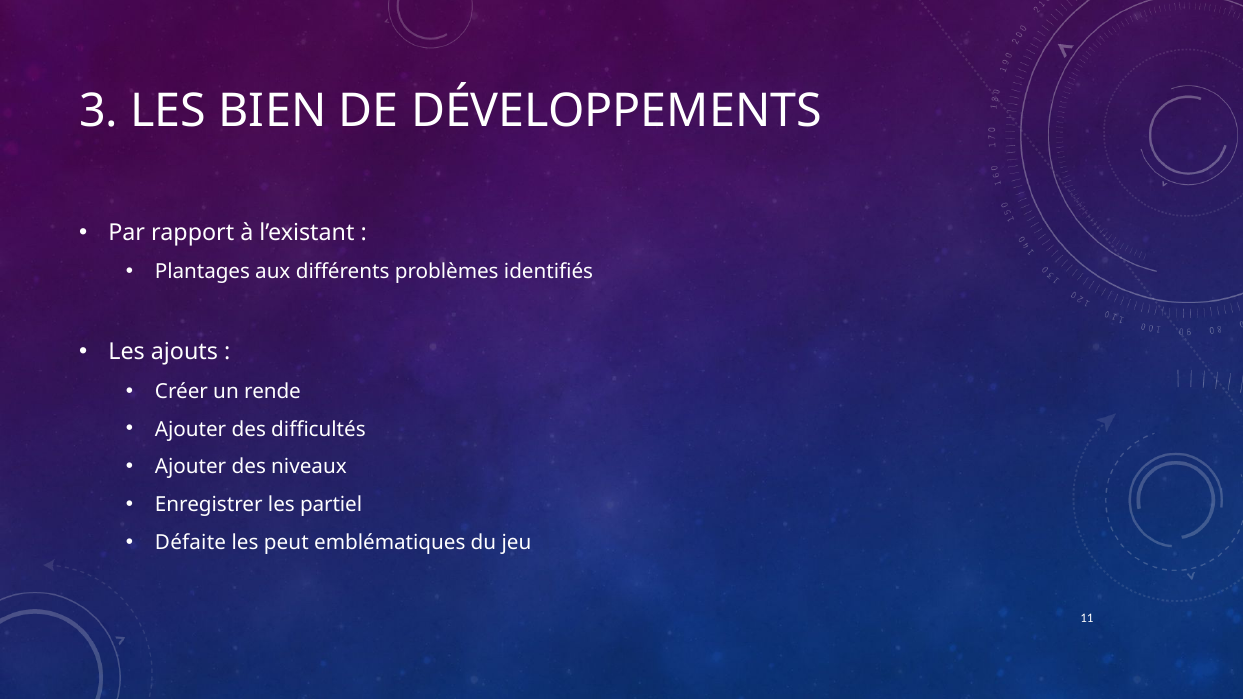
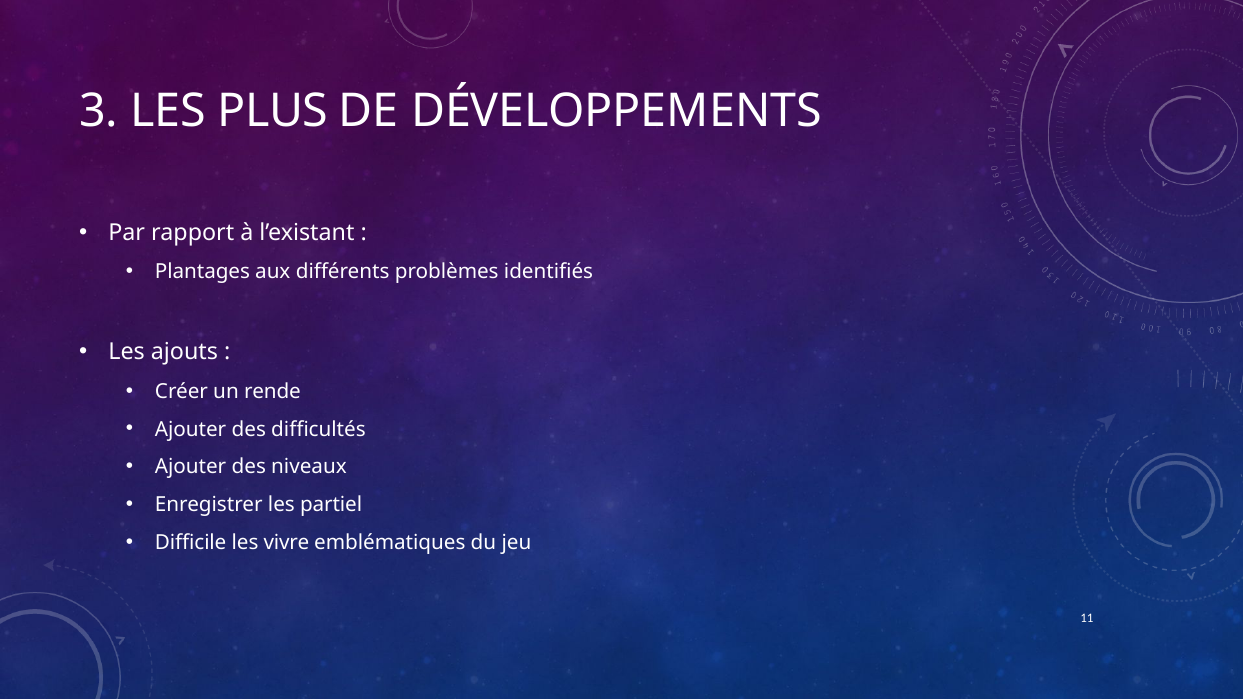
BIEN: BIEN -> PLUS (273, 112)
Défaite: Défaite -> Difficile (191, 543)
peut: peut -> vivre (287, 543)
